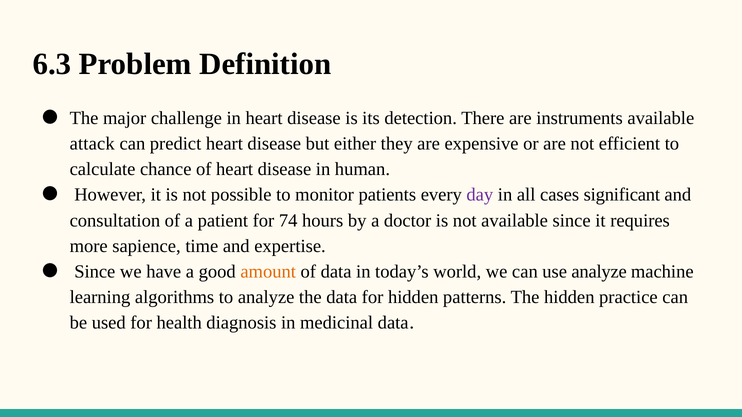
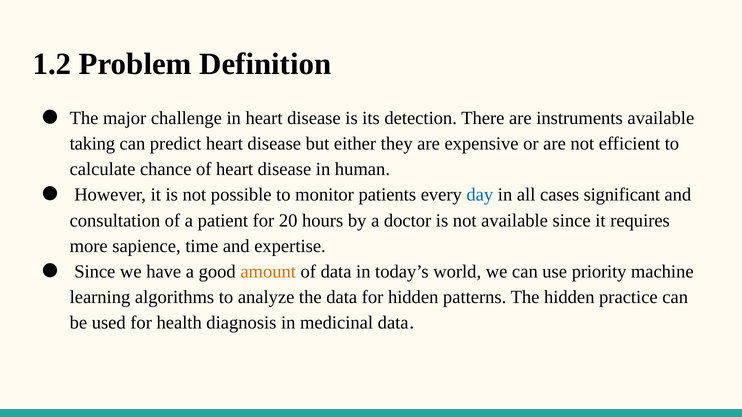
6.3: 6.3 -> 1.2 (52, 64)
attack: attack -> taking (92, 144)
day colour: purple -> blue (480, 195)
74: 74 -> 20 (288, 221)
use analyze: analyze -> priority (599, 272)
